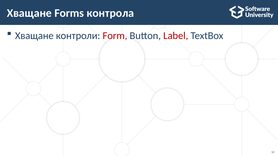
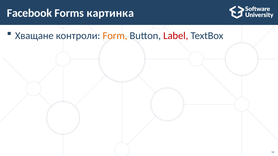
Хващане: Хващане -> Facebook (29, 13)
контрола: контрола -> картинка (110, 13)
Form colour: red -> orange (115, 36)
